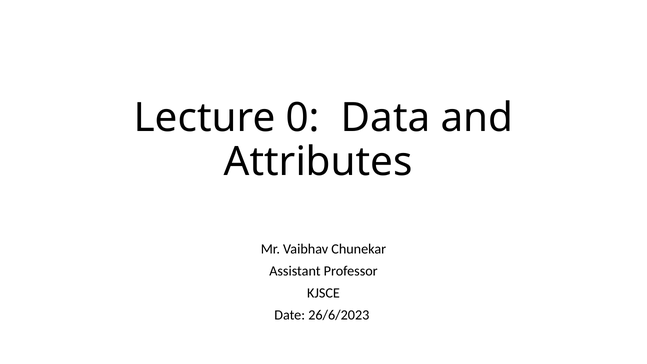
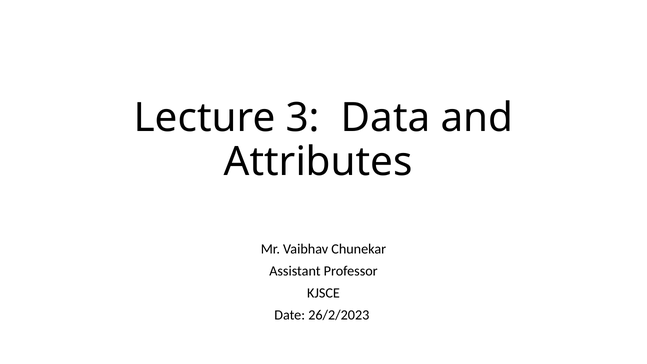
0: 0 -> 3 (303, 118)
26/6/2023: 26/6/2023 -> 26/2/2023 (339, 315)
